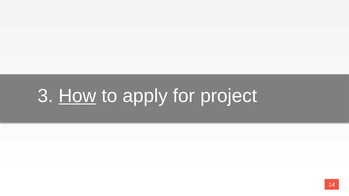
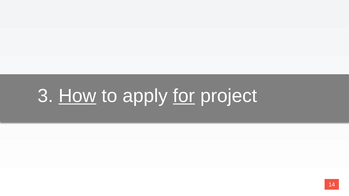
for underline: none -> present (184, 96)
